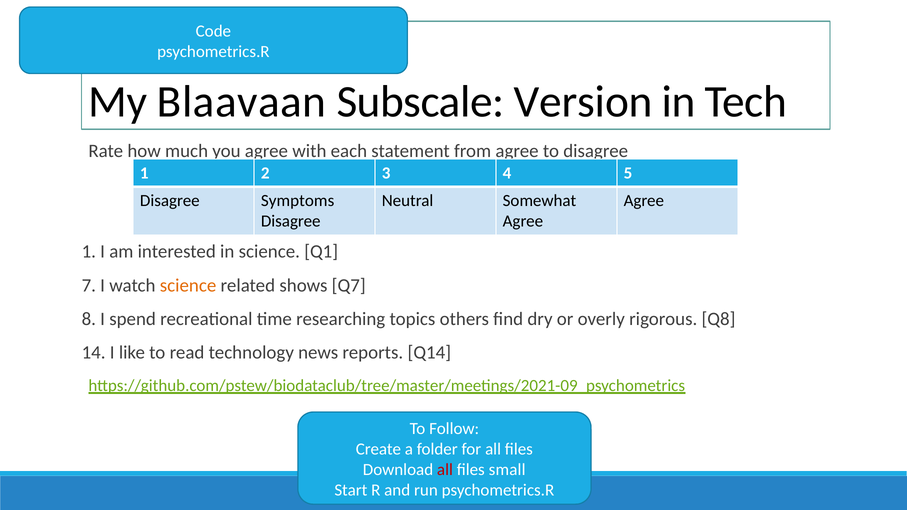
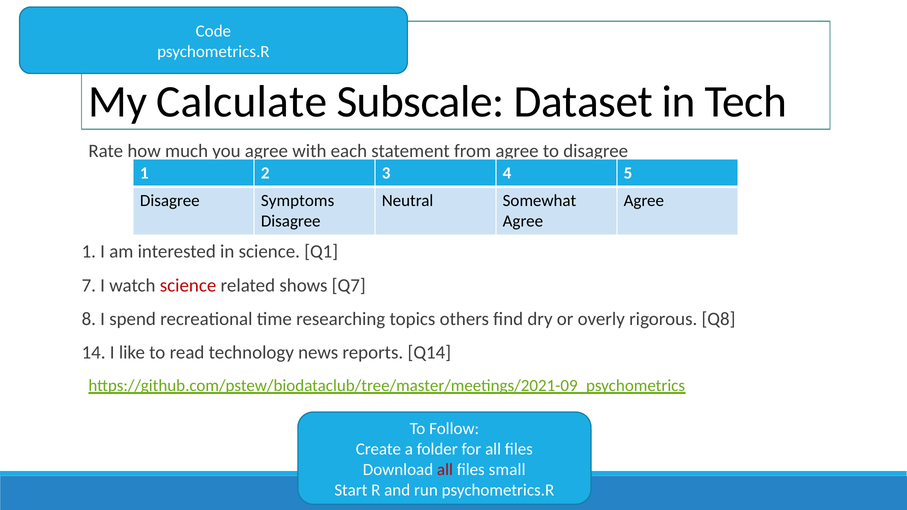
Blaavaan: Blaavaan -> Calculate (242, 102)
Version: Version -> Dataset (583, 102)
science colour: orange -> red (188, 285)
